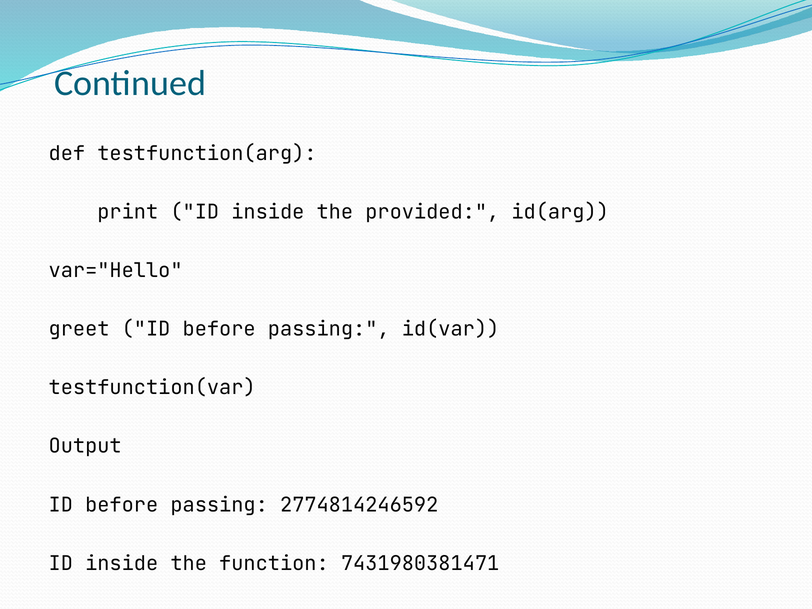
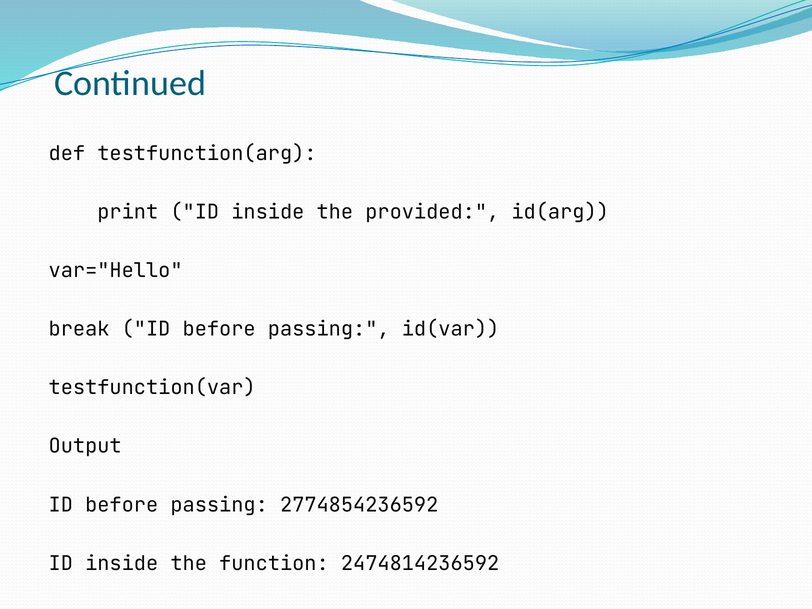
greet: greet -> break (79, 329)
2774814246592: 2774814246592 -> 2774854236592 (359, 505)
7431980381471: 7431980381471 -> 2474814236592 (420, 563)
